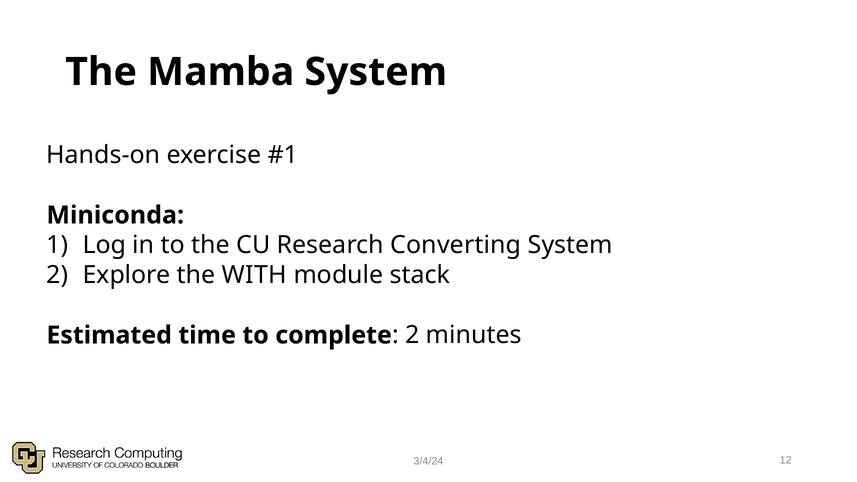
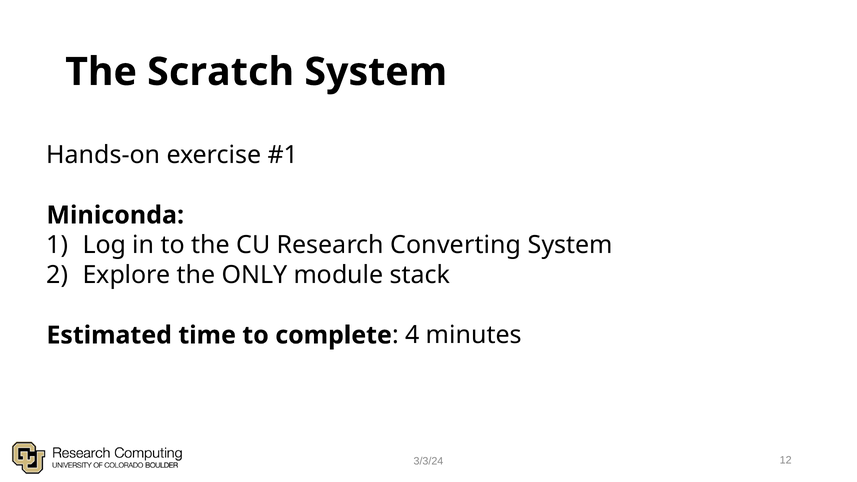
Mamba: Mamba -> Scratch (221, 72)
WITH: WITH -> ONLY (254, 275)
2: 2 -> 4 (412, 335)
3/4/24: 3/4/24 -> 3/3/24 (428, 461)
